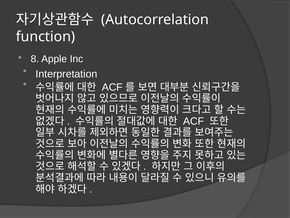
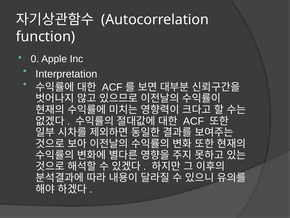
8: 8 -> 0 (35, 59)
